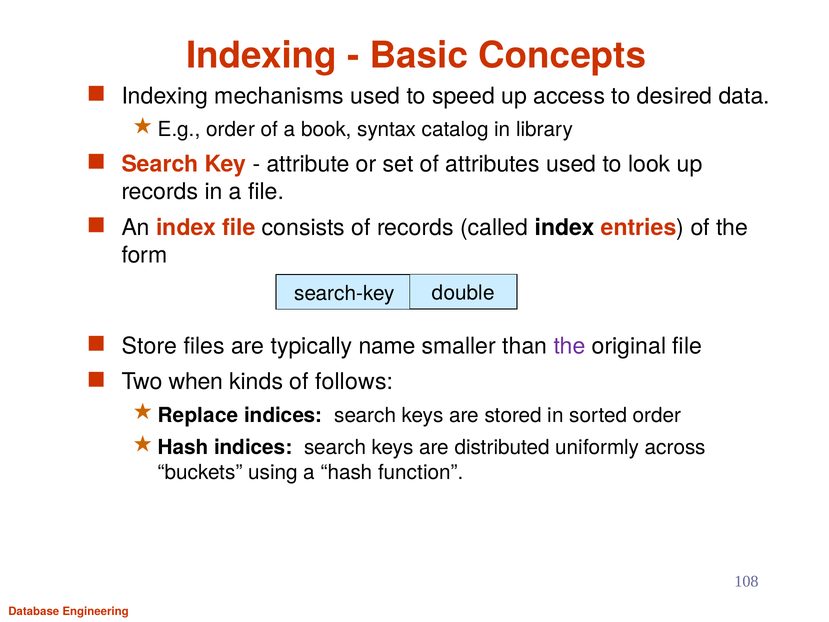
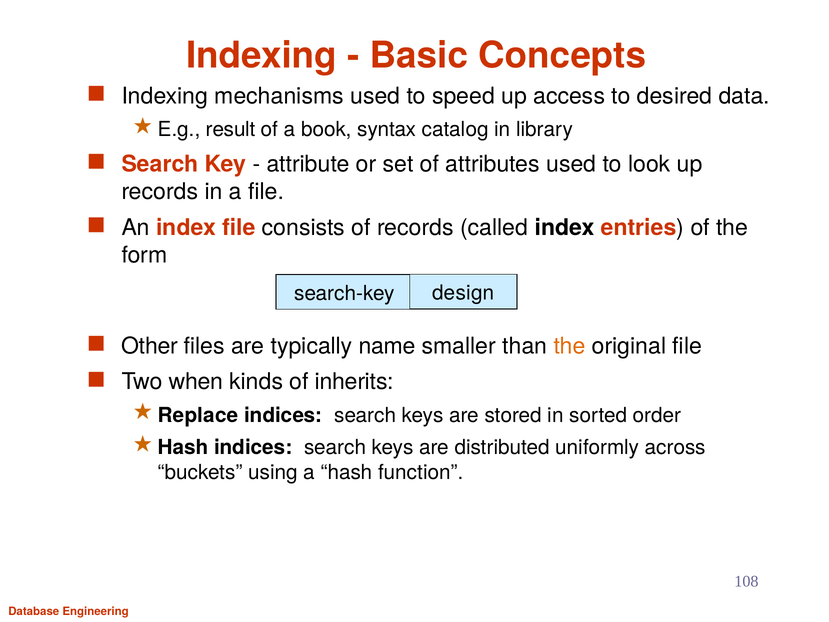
E.g order: order -> result (231, 129)
double: double -> design (463, 293)
Store: Store -> Other (150, 346)
the colour: purple -> orange (569, 346)
follows: follows -> inherits (354, 382)
